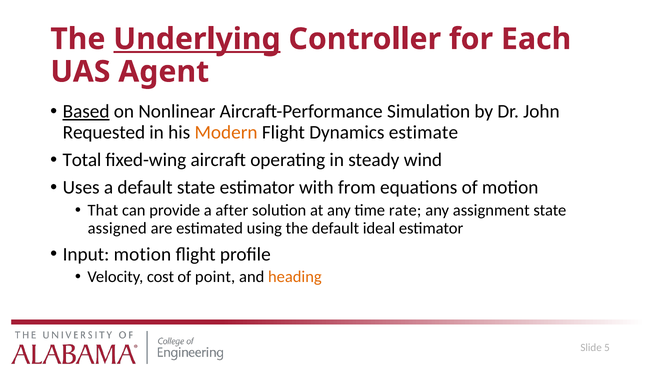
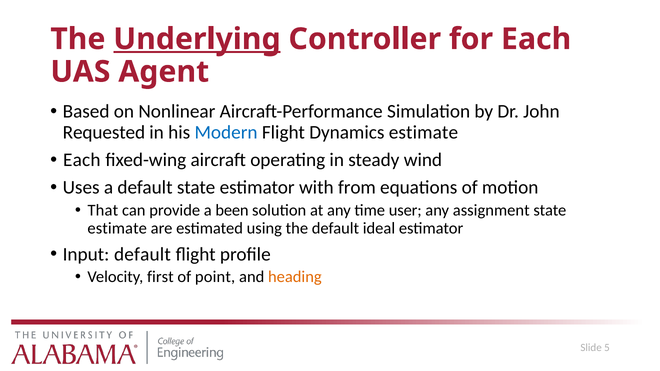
Based underline: present -> none (86, 112)
Modern colour: orange -> blue (226, 132)
Total: Total -> Each (82, 160)
after: after -> been (232, 210)
rate: rate -> user (405, 210)
assigned: assigned -> estimate (117, 228)
Input motion: motion -> default (142, 254)
cost: cost -> first (160, 277)
